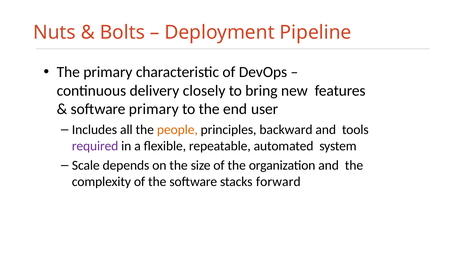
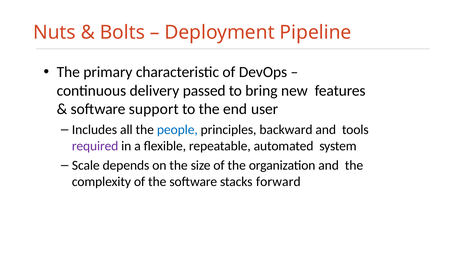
closely: closely -> passed (204, 90)
software primary: primary -> support (154, 109)
people colour: orange -> blue (177, 129)
